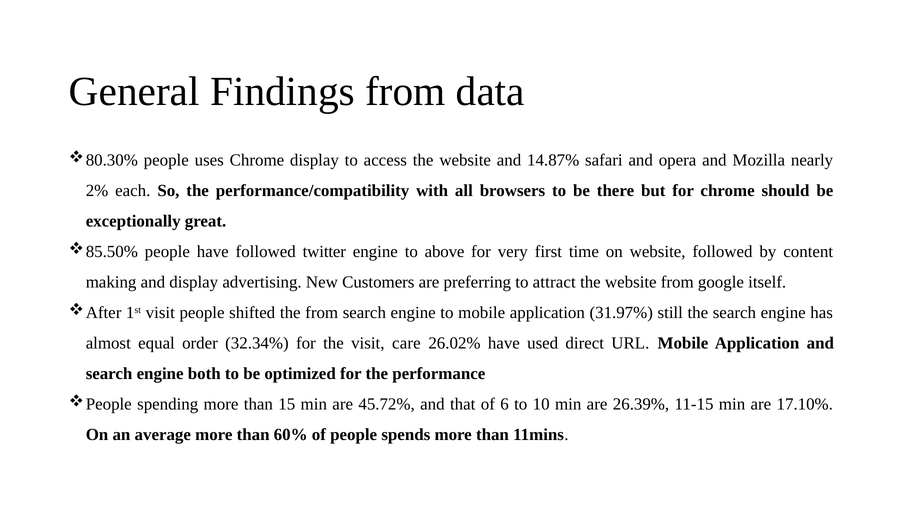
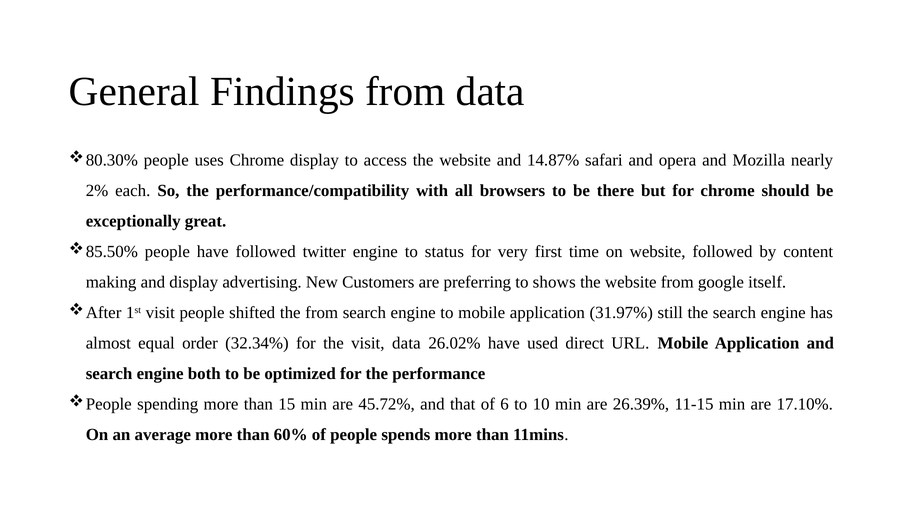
above: above -> status (444, 252)
attract: attract -> shows (554, 282)
visit care: care -> data (406, 343)
